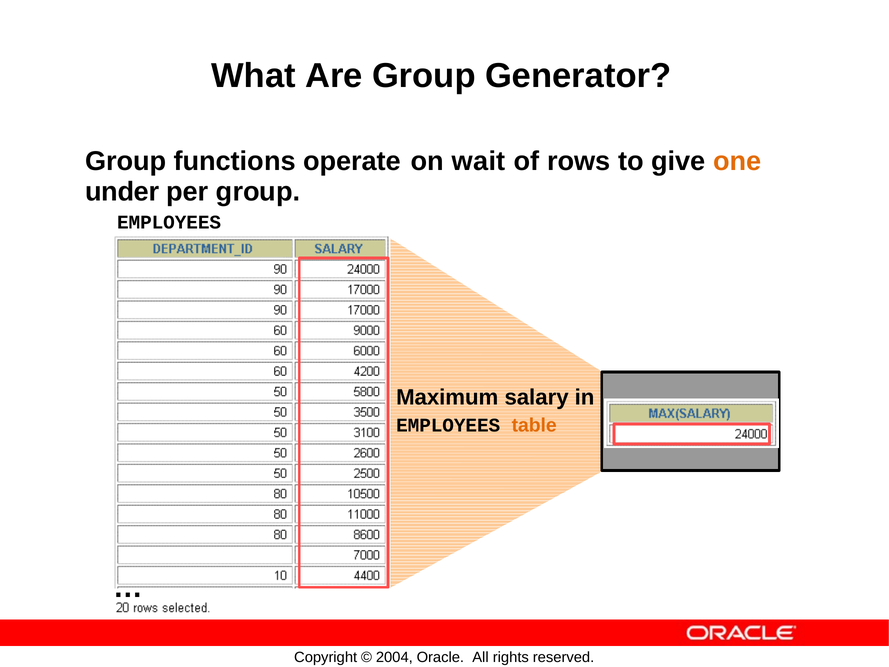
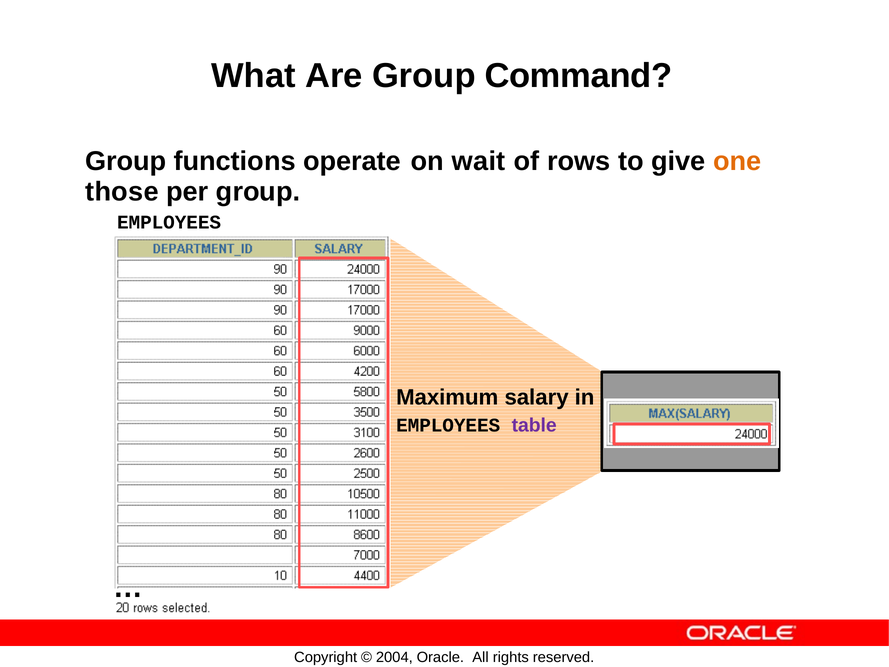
Generator: Generator -> Command (578, 76)
under: under -> those (122, 191)
table colour: orange -> purple (534, 425)
